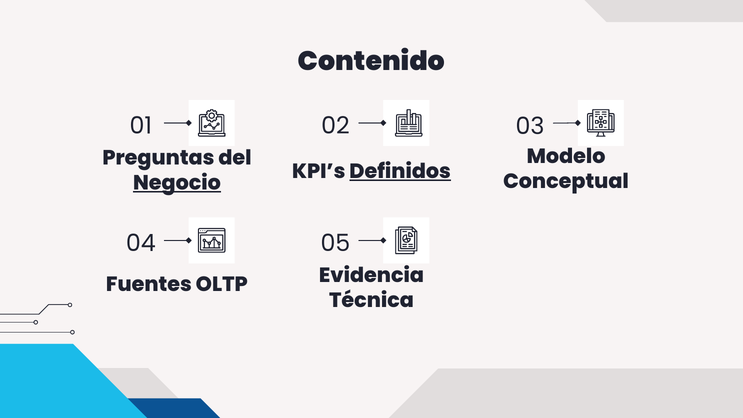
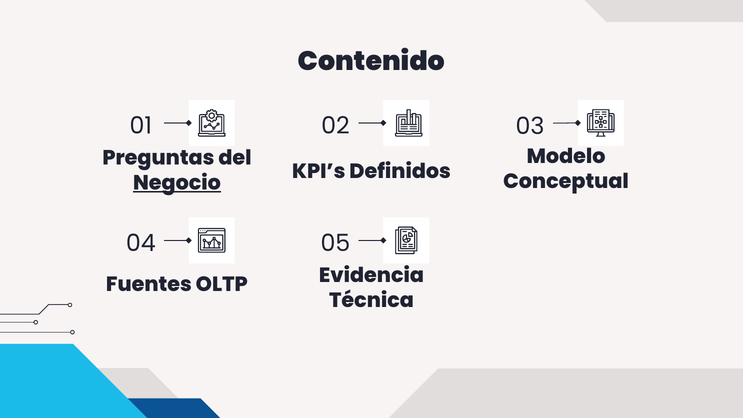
Definidos underline: present -> none (400, 171)
